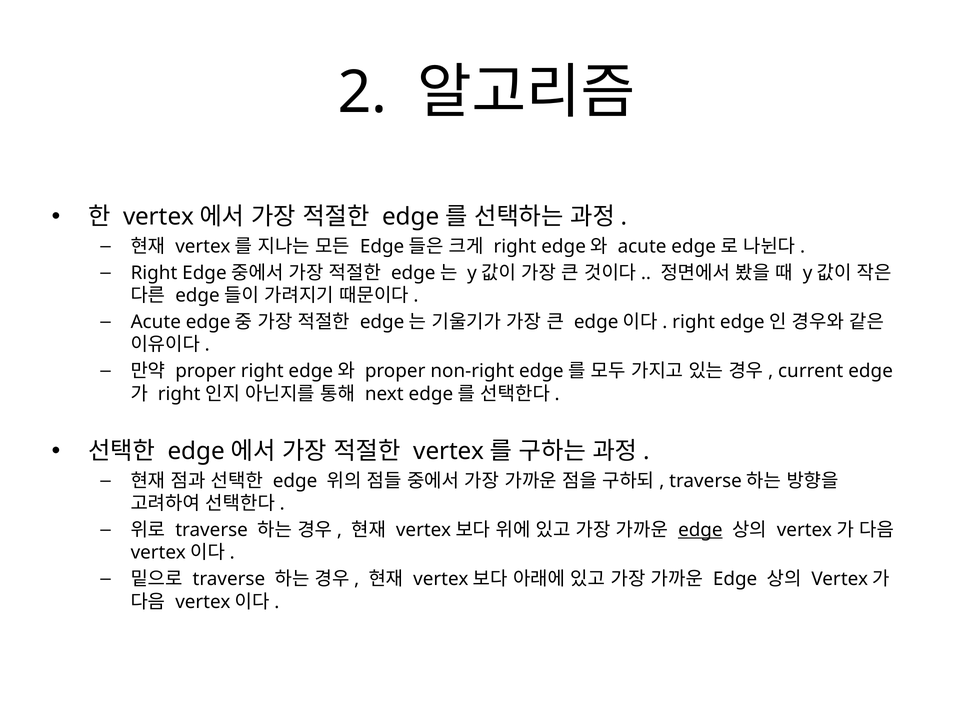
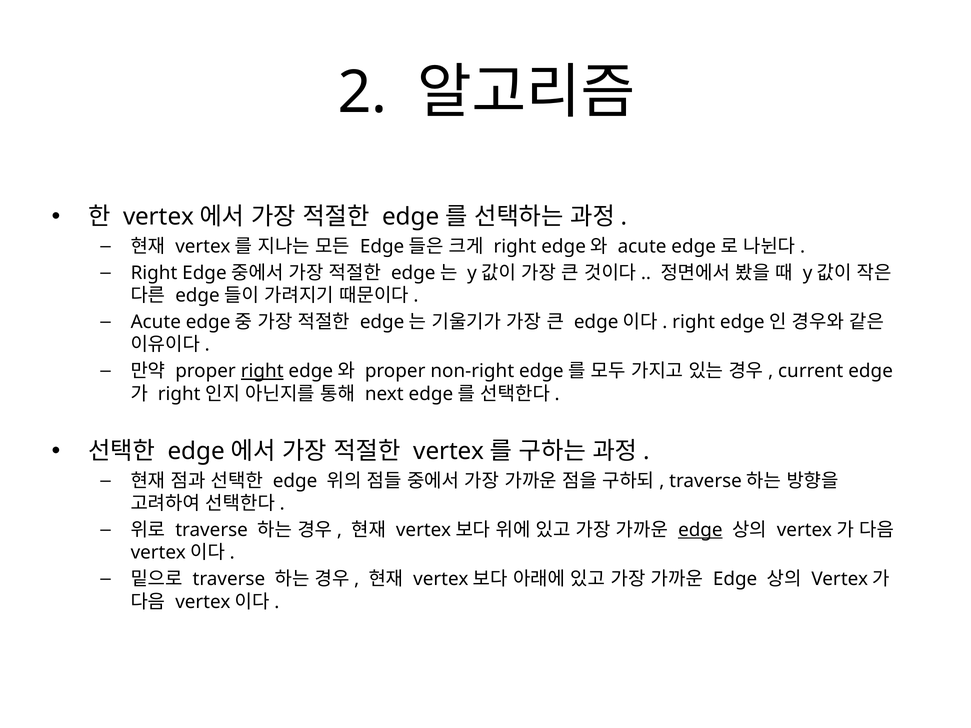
right underline: none -> present (262, 371)
